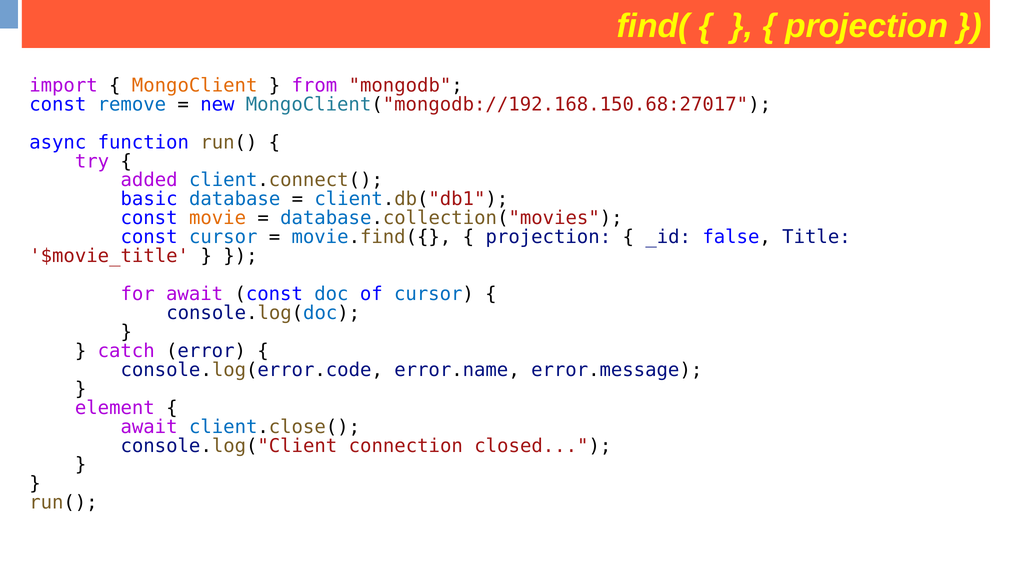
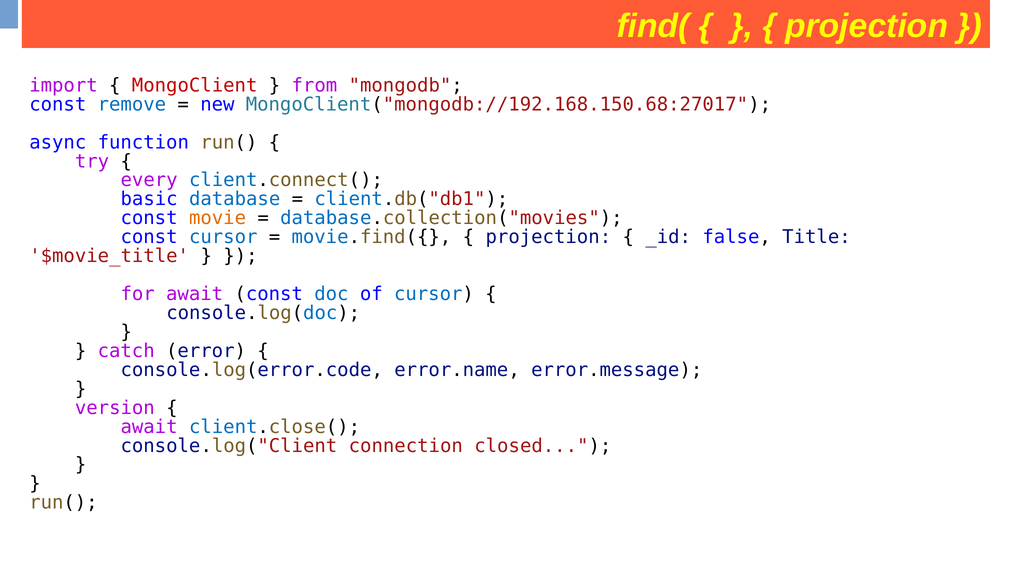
MongoClient colour: orange -> red (195, 85)
added: added -> every (149, 180)
element: element -> version (115, 408)
